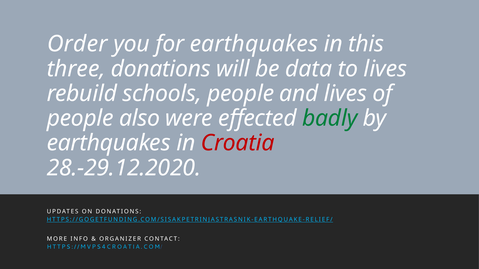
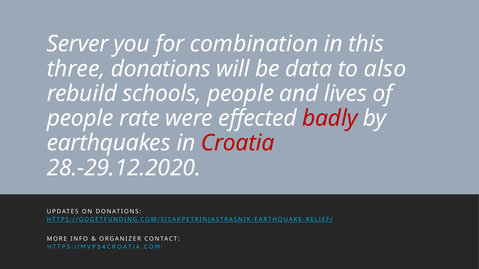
Order: Order -> Server (78, 44)
for earthquakes: earthquakes -> combination (254, 44)
to lives: lives -> also (385, 69)
also: also -> rate (140, 119)
badly colour: green -> red (330, 119)
